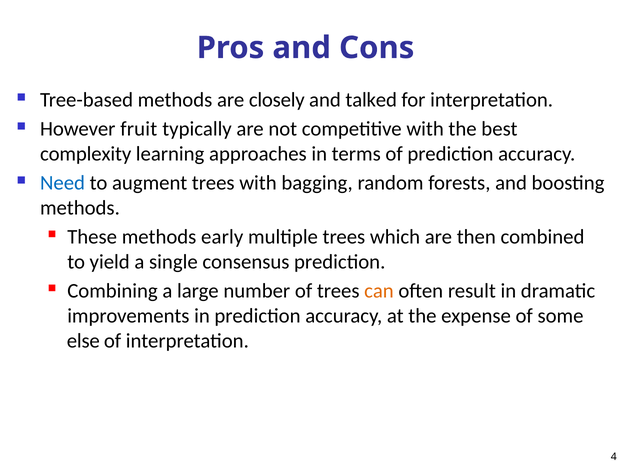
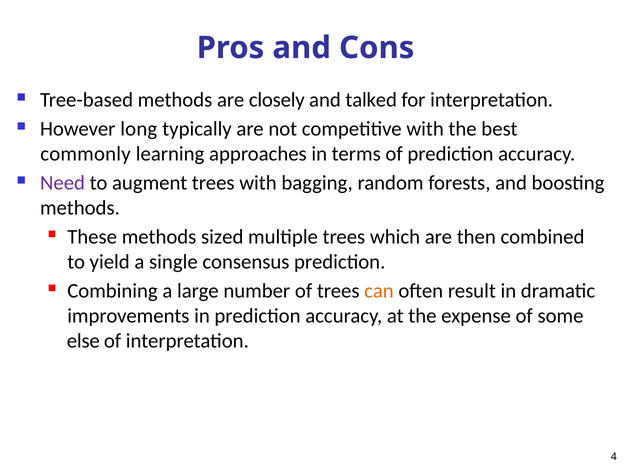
fruit: fruit -> long (139, 129)
complexity: complexity -> commonly (85, 154)
Need colour: blue -> purple (63, 183)
early: early -> sized (222, 237)
